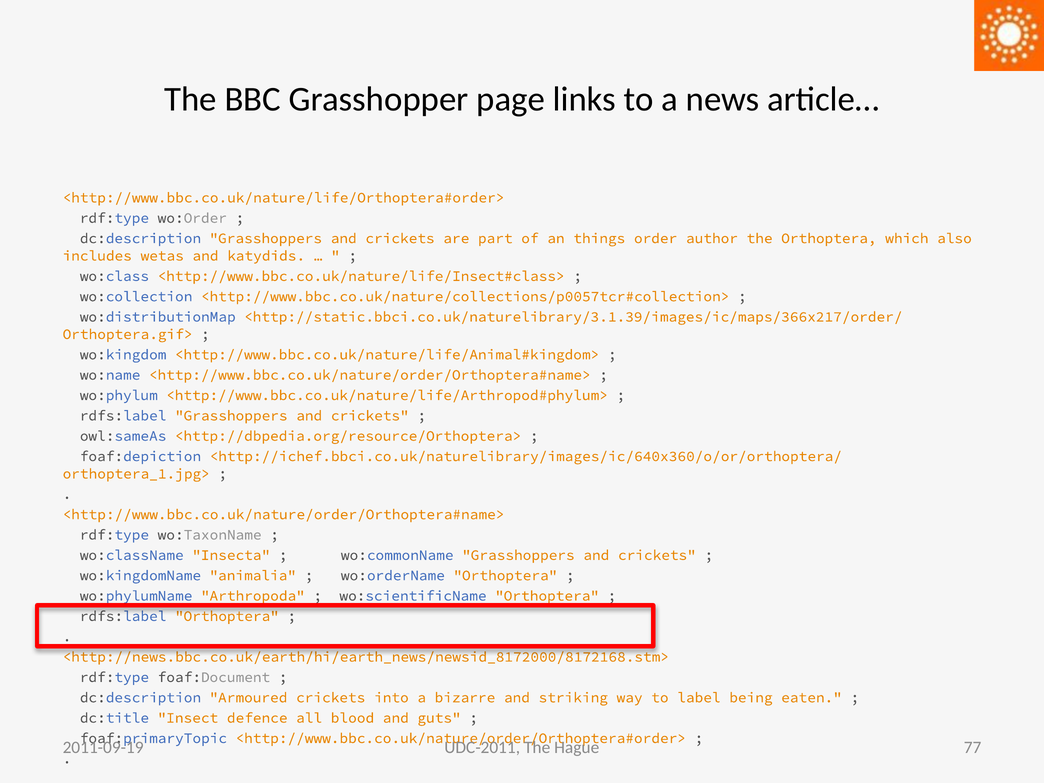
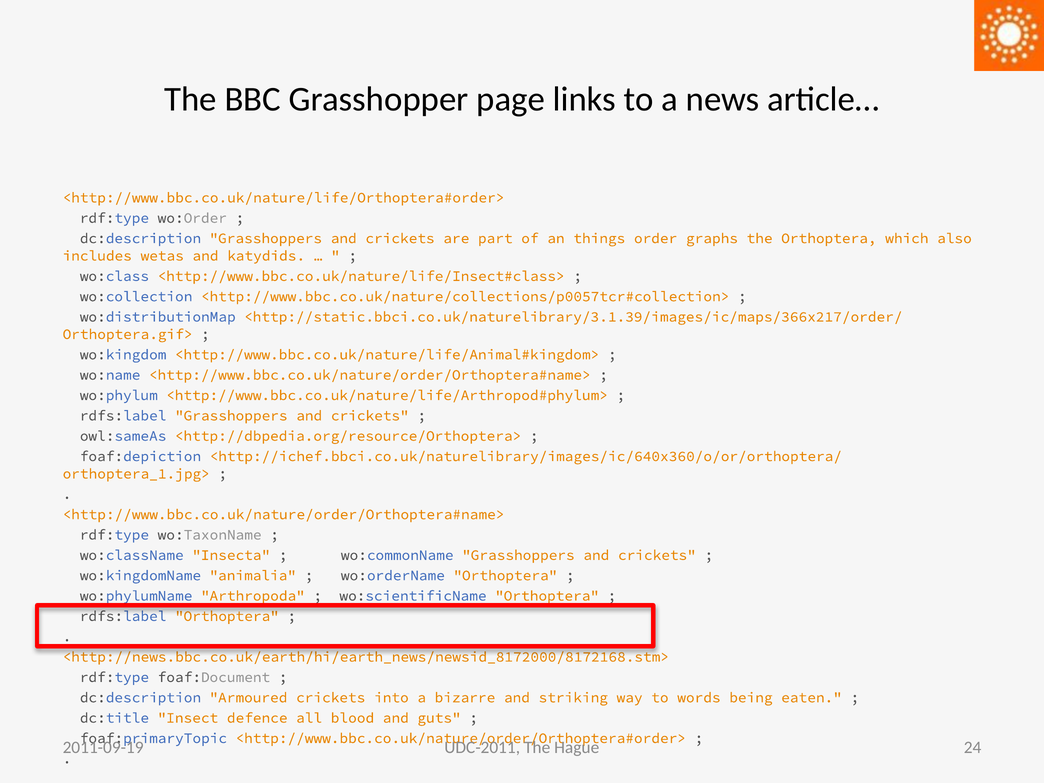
author: author -> graphs (712, 238)
label: label -> words (699, 698)
77: 77 -> 24 (973, 748)
